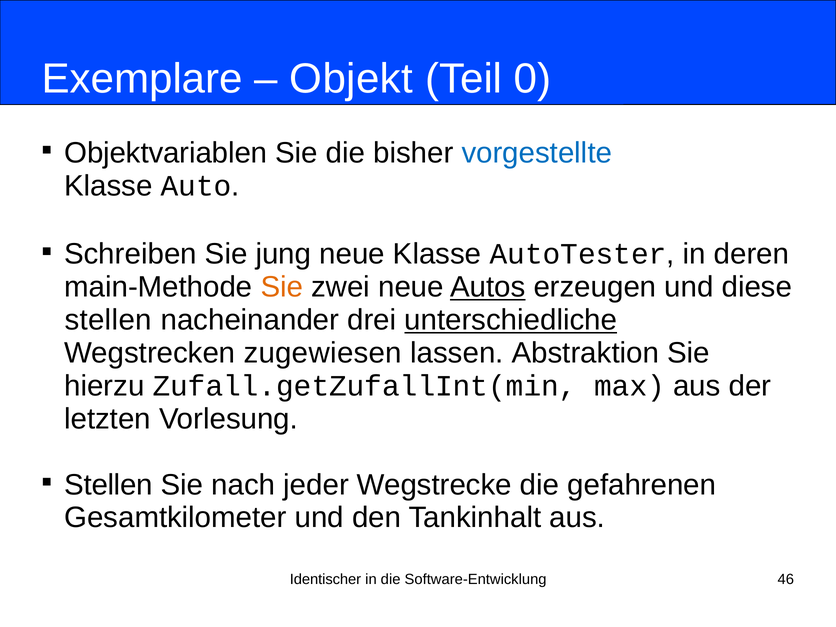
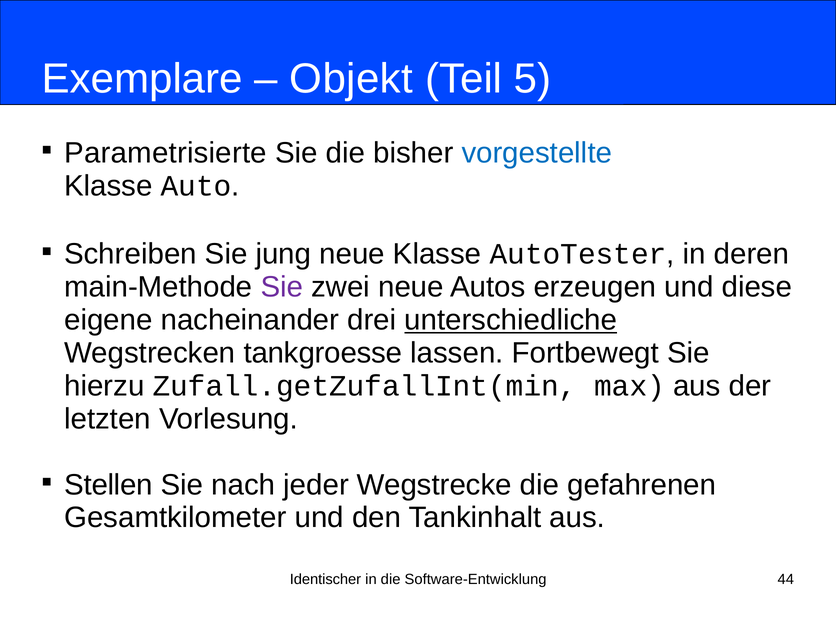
0: 0 -> 5 (533, 79)
Objektvariablen: Objektvariablen -> Parametrisierte (166, 153)
Sie colour: orange -> purple (282, 287)
Autos underline: present -> none (488, 287)
stellen: stellen -> eigene (108, 320)
zugewiesen: zugewiesen -> tankgroesse (323, 353)
Abstraktion: Abstraktion -> Fortbewegt (585, 353)
46: 46 -> 44 (786, 579)
